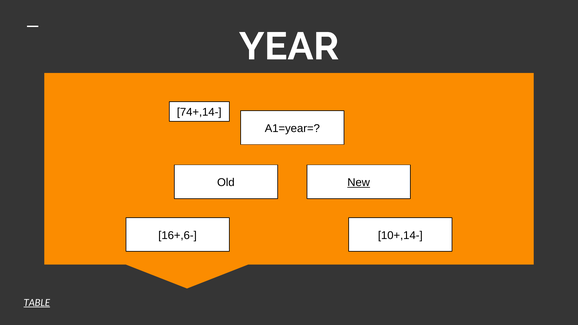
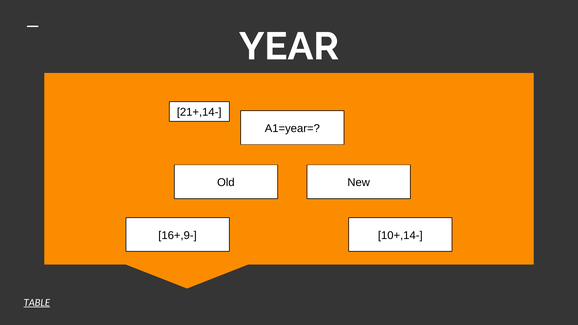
74+,14-: 74+,14- -> 21+,14- (199, 112)
New underline: present -> none (359, 183)
16+,6-: 16+,6- -> 16+,9- (178, 235)
